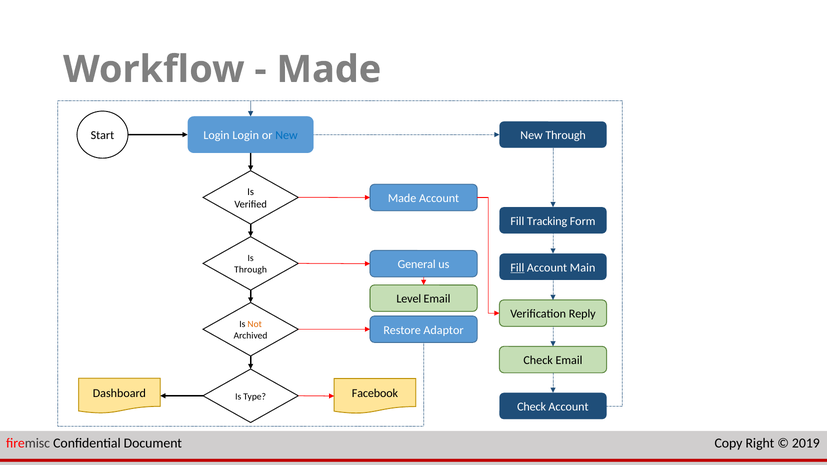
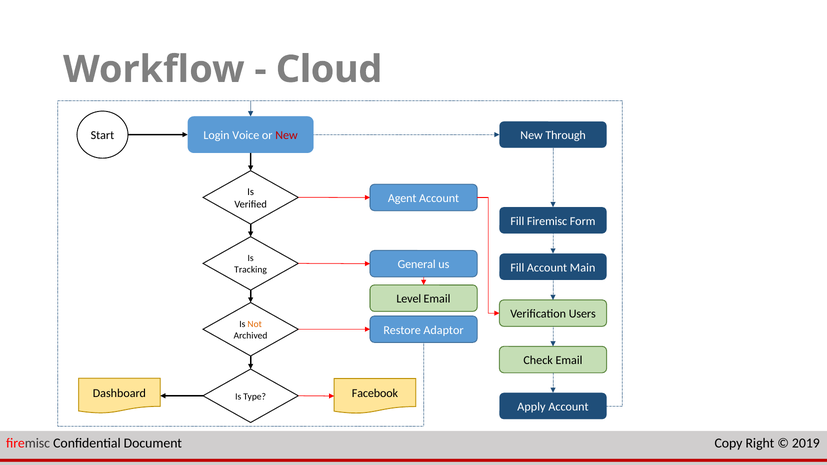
Made: Made -> Cloud (329, 69)
Login Login: Login -> Voice (246, 136)
New colour: blue -> red (286, 136)
Made: Made -> Agent (402, 198)
Fill Tracking: Tracking -> Firemisc (547, 221)
Fill underline: present -> none (517, 268)
Through: Through -> Tracking (251, 270)
Reply: Reply -> Users (582, 314)
Check: Check -> Apply (531, 407)
